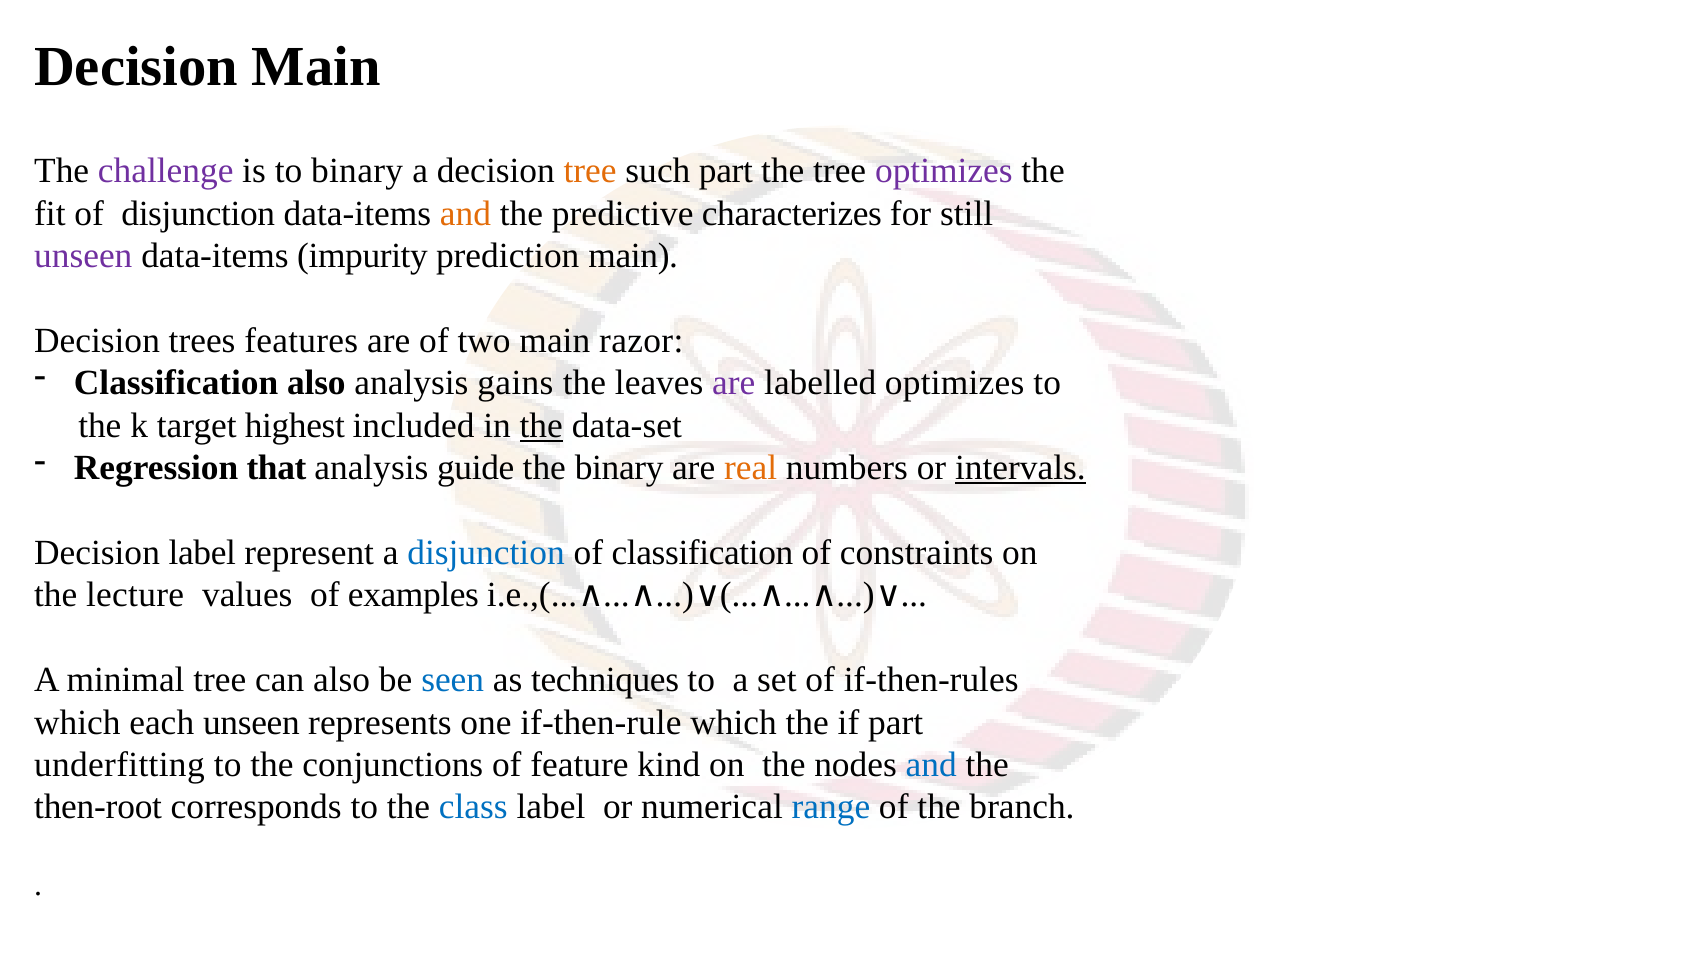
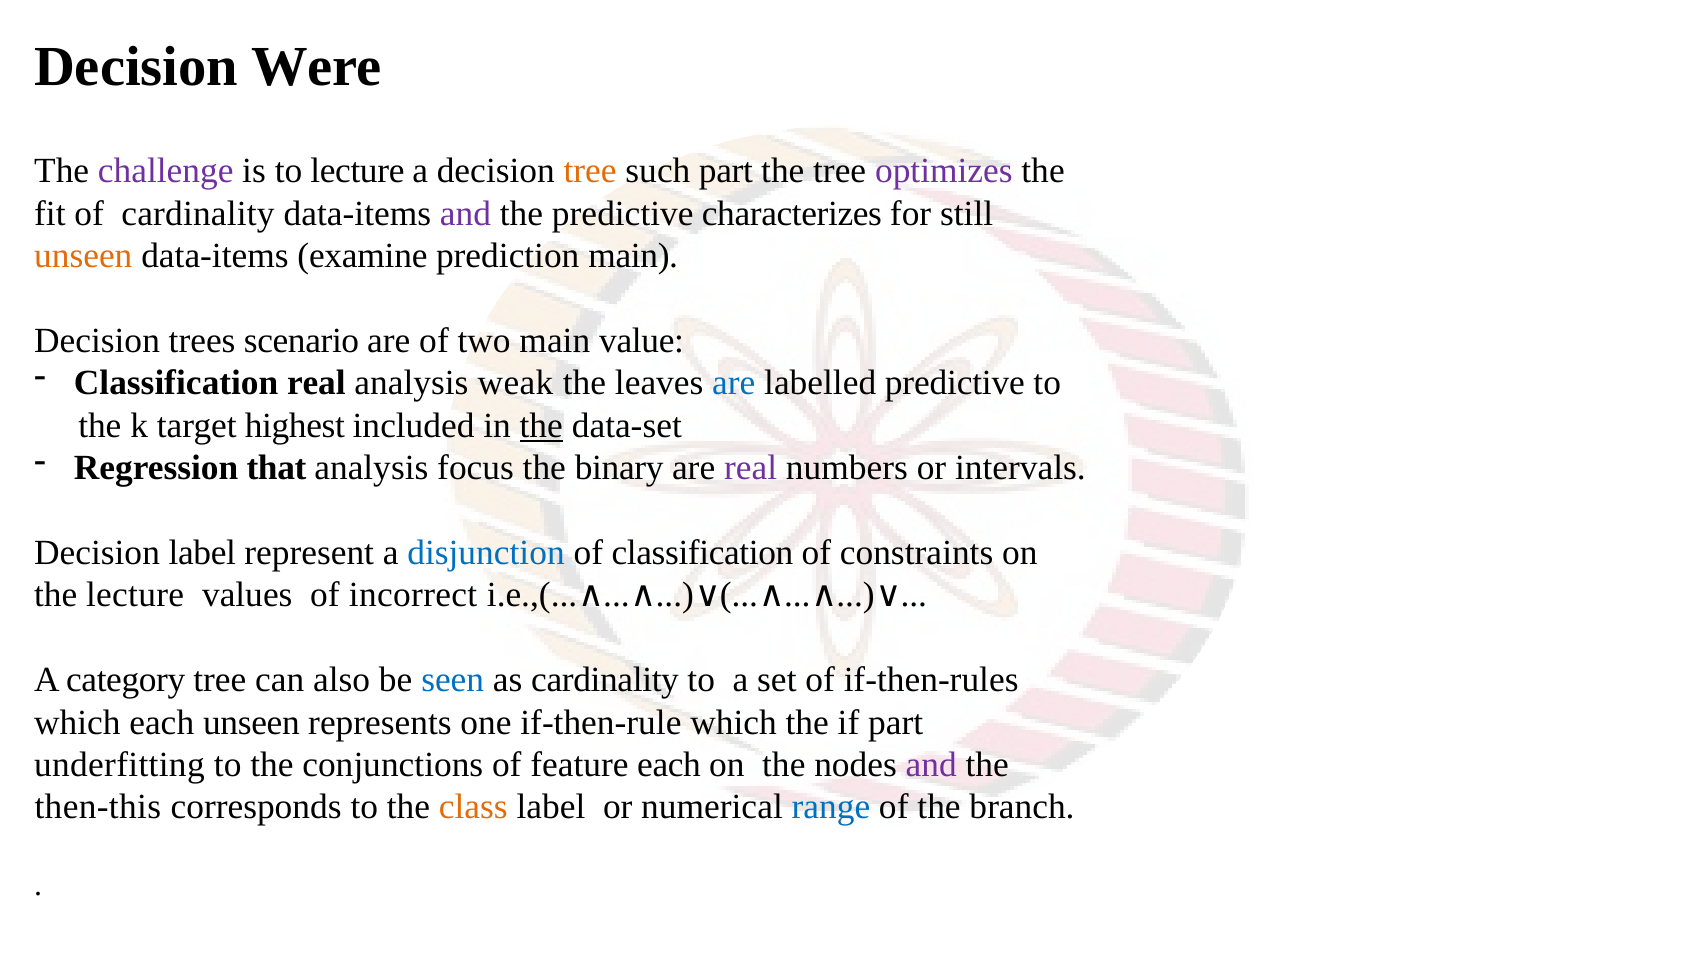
Decision Main: Main -> Were (317, 66)
to binary: binary -> lecture (357, 171)
of disjunction: disjunction -> cardinality (198, 213)
and colour: orange -> purple (465, 213)
unseen colour: purple -> orange (83, 256)
impurity: impurity -> examine (362, 256)
features: features -> scenario (302, 341)
razor: razor -> value (642, 341)
Classification also: also -> real (316, 383)
gains: gains -> weak (515, 383)
are colour: purple -> blue (734, 383)
labelled optimizes: optimizes -> predictive (955, 383)
guide: guide -> focus (476, 468)
real colour: orange -> purple (751, 468)
intervals underline: present -> none (1020, 468)
examples: examples -> incorrect (413, 595)
minimal: minimal -> category (126, 680)
as techniques: techniques -> cardinality (605, 680)
feature kind: kind -> each (669, 765)
and colour: blue -> purple (931, 765)
then-root: then-root -> then-this (98, 808)
class colour: blue -> orange (473, 808)
